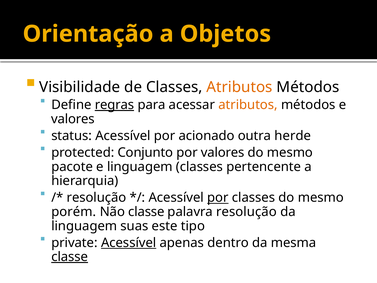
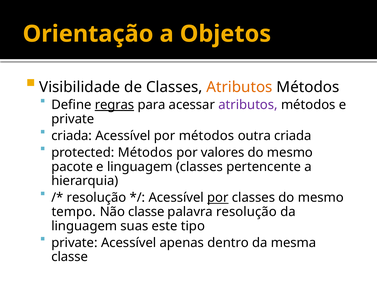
atributos colour: orange -> purple (248, 105)
valores: valores -> private (73, 119)
status: status -> criada (72, 136)
por acionado: acionado -> métodos (206, 136)
outra herde: herde -> criada (293, 136)
protected Conjunto: Conjunto -> Métodos (145, 152)
porém: porém -> tempo (74, 212)
Acessível underline: present -> none (129, 243)
classe underline: present -> none (70, 257)
